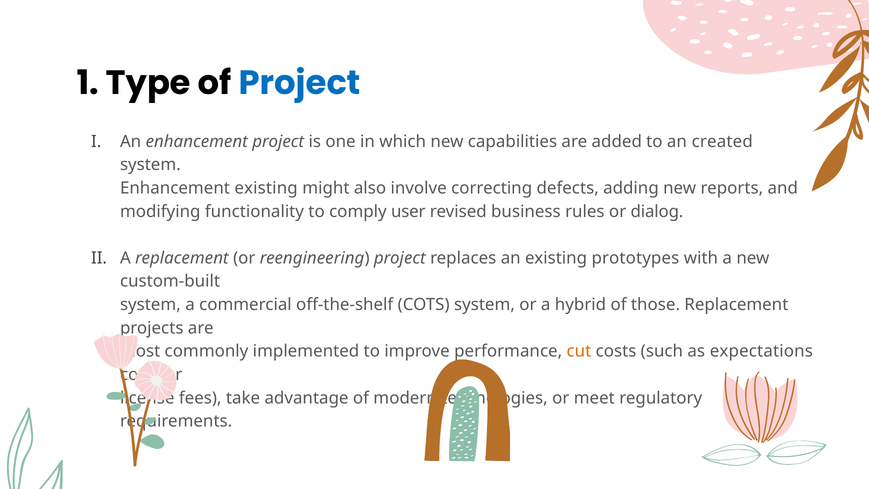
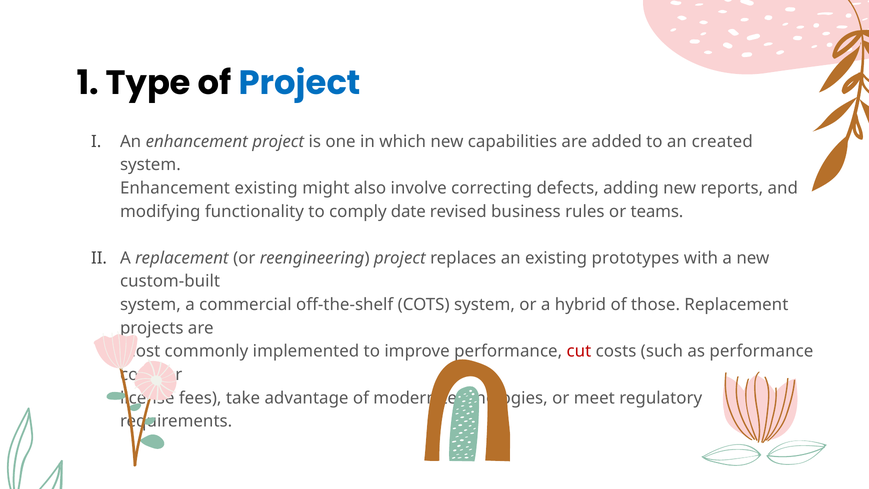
user: user -> date (408, 211)
dialog: dialog -> teams (657, 211)
cut colour: orange -> red (579, 351)
as expectations: expectations -> performance (761, 351)
